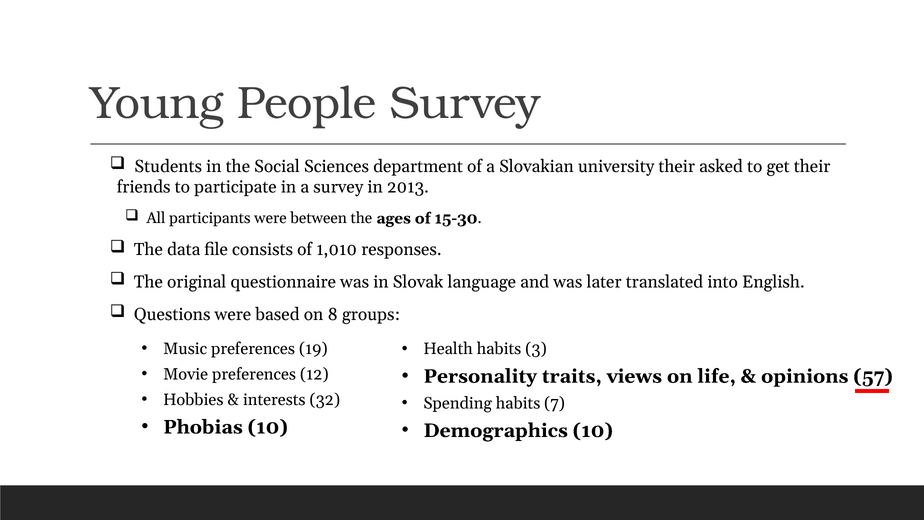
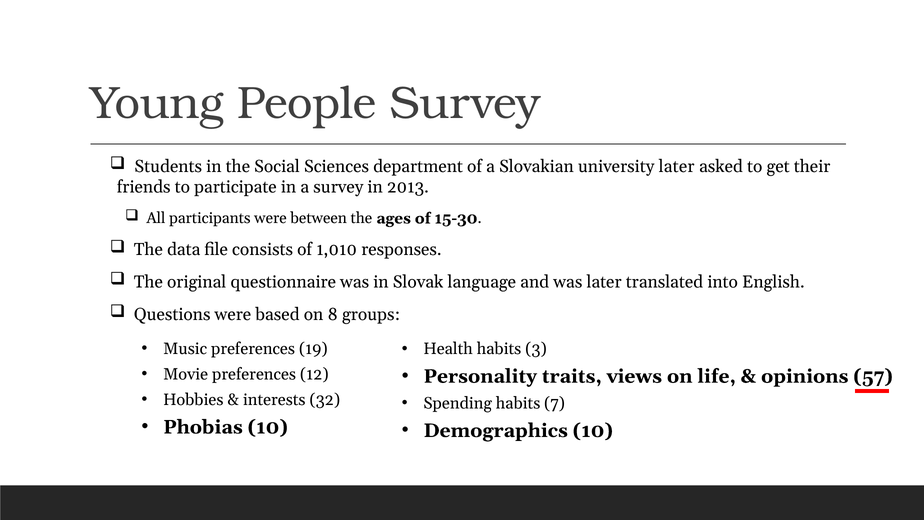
university their: their -> later (677, 166)
